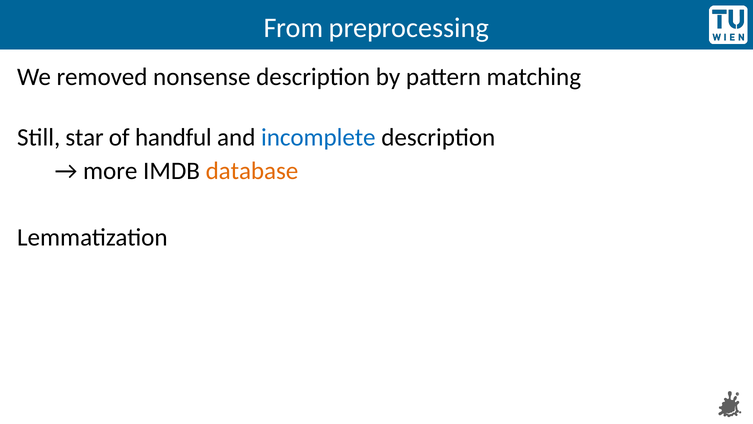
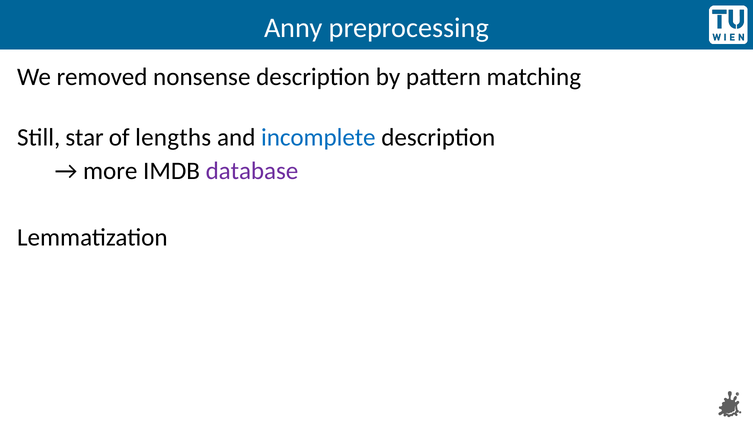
From: From -> Anny (293, 28)
handful: handful -> lengths (173, 137)
database colour: orange -> purple (252, 171)
